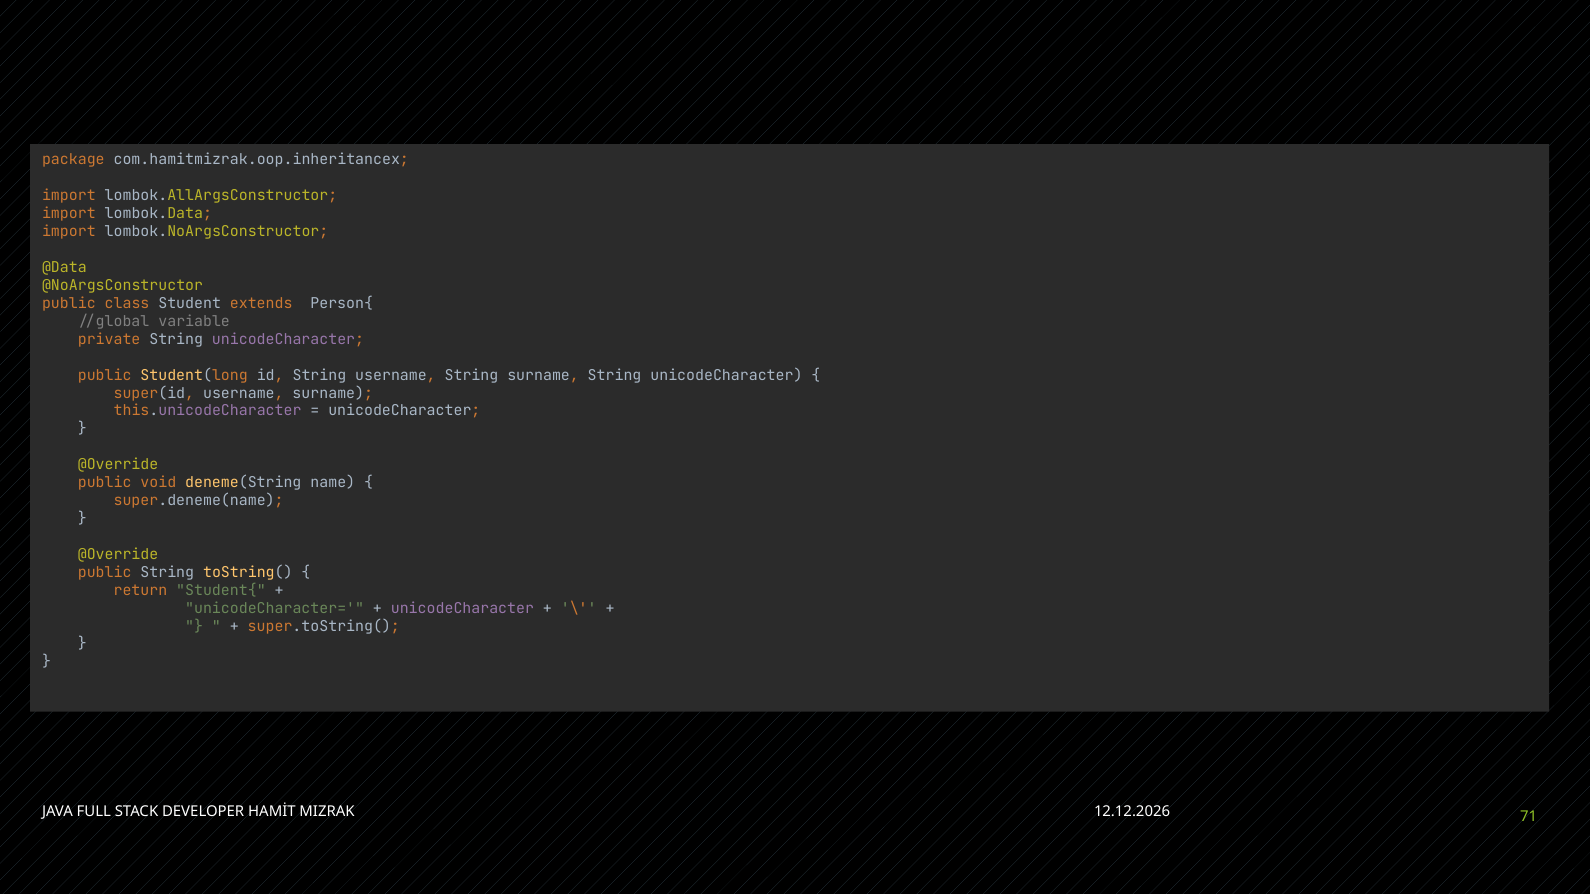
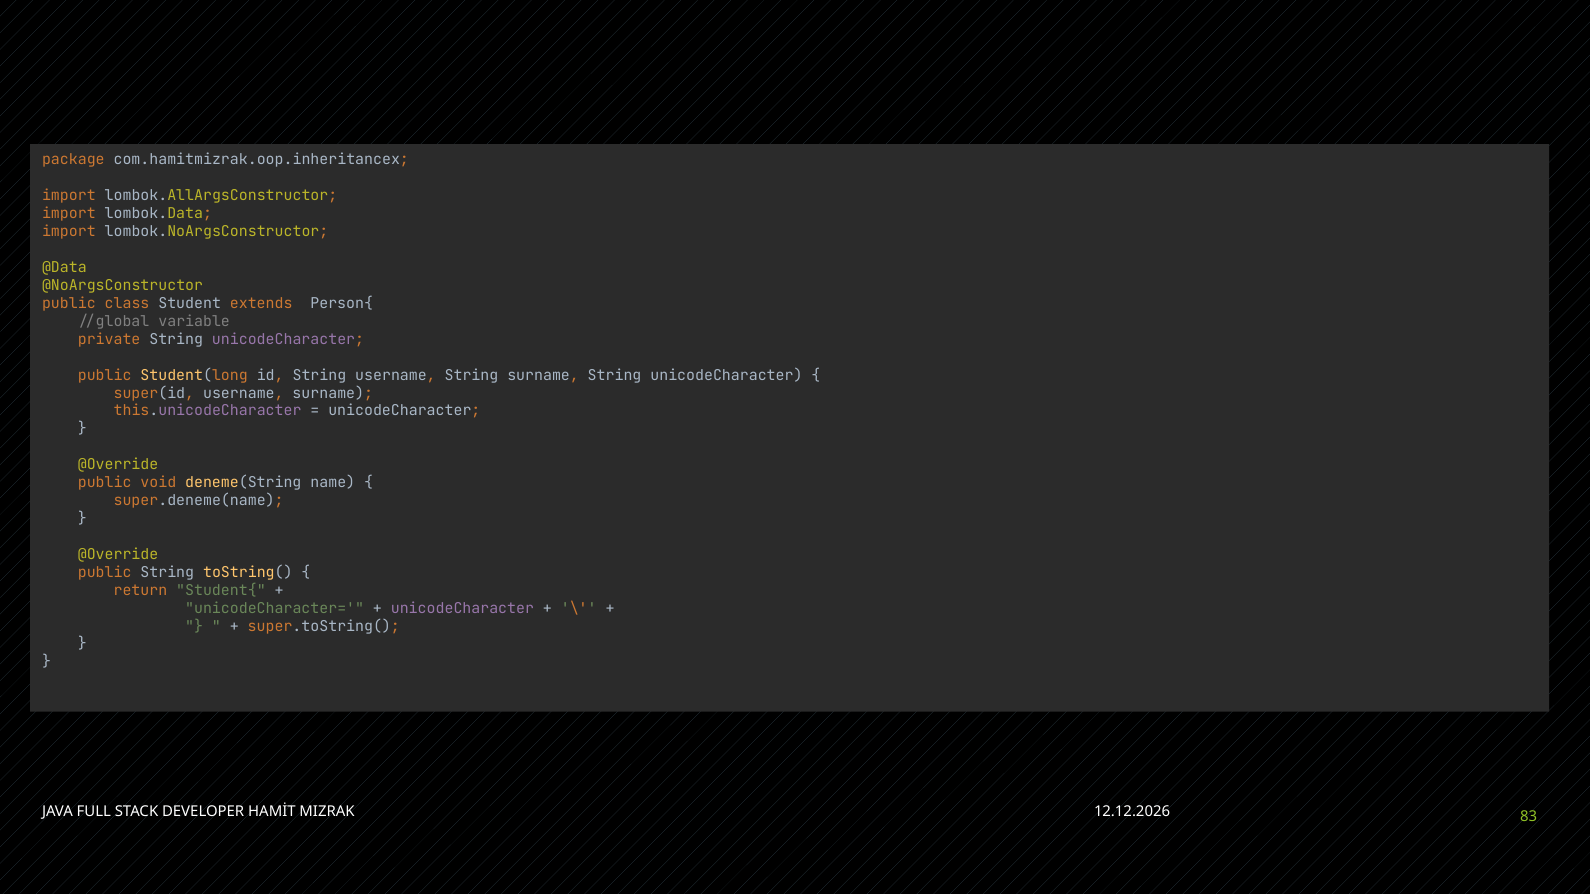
71: 71 -> 83 (1529, 817)
